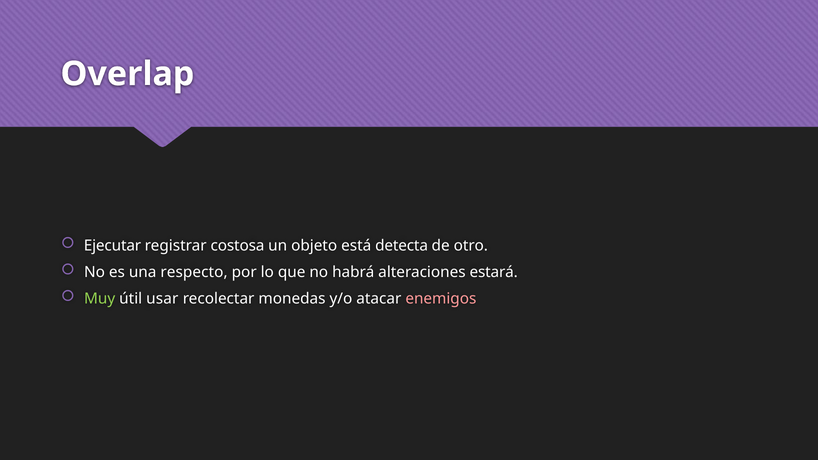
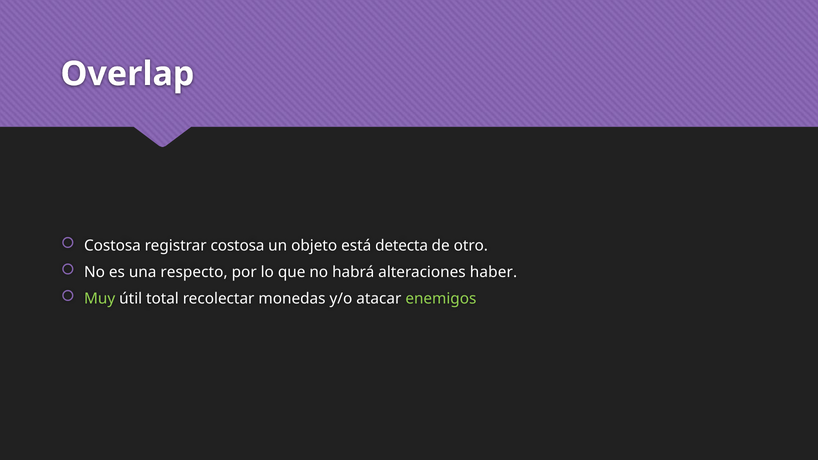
Ejecutar: Ejecutar -> Costosa (112, 246)
estará: estará -> haber (494, 272)
usar: usar -> total (162, 299)
enemigos colour: pink -> light green (441, 299)
